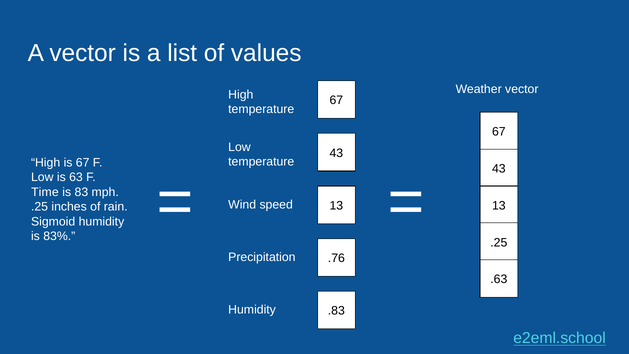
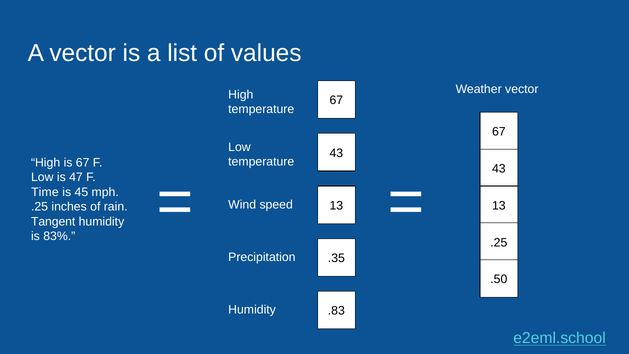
63: 63 -> 47 (76, 177)
83: 83 -> 45 (81, 192)
Sigmoid: Sigmoid -> Tangent (53, 221)
.76: .76 -> .35 (336, 258)
.63: .63 -> .50 (499, 279)
